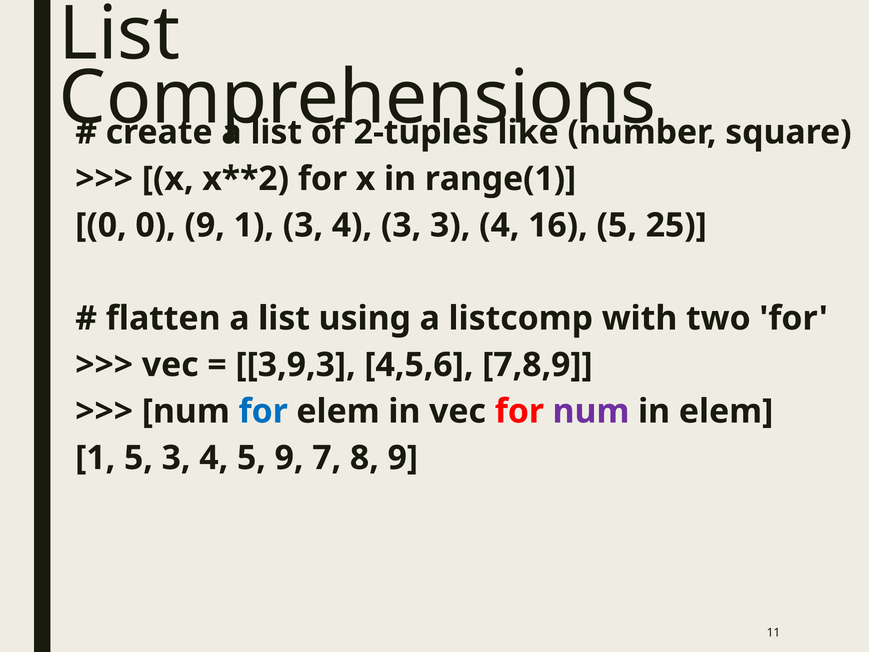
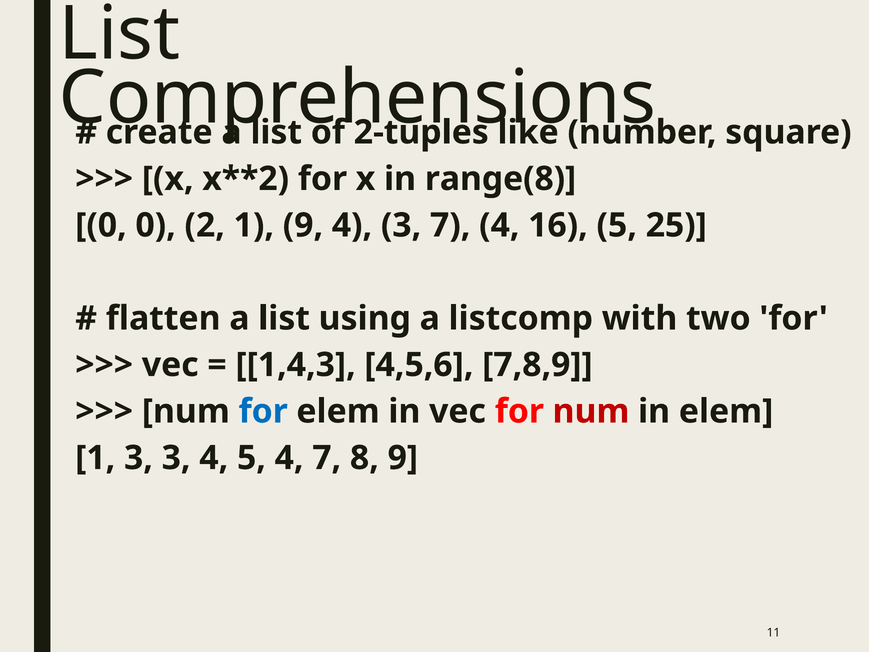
range(1: range(1 -> range(8 (500, 179)
0 9: 9 -> 2 (205, 225)
1 3: 3 -> 9 (303, 225)
3 3: 3 -> 7 (450, 225)
3,9,3: 3,9,3 -> 1,4,3 (296, 365)
num colour: purple -> red (591, 411)
1 5: 5 -> 3 (138, 458)
5 9: 9 -> 4 (289, 458)
